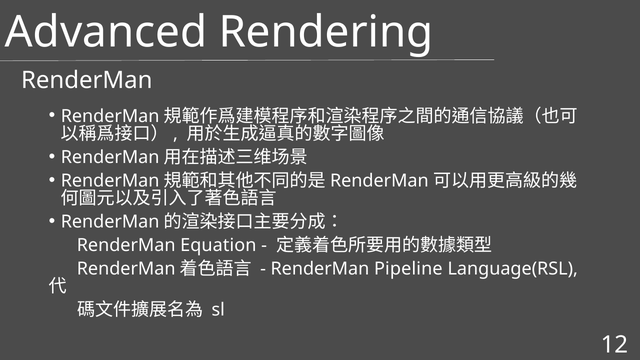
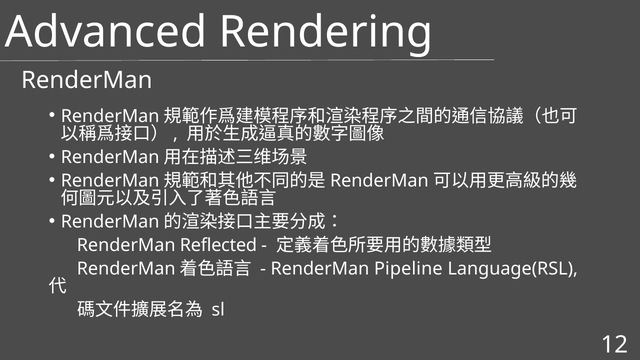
Equation: Equation -> Reflected (218, 245)
